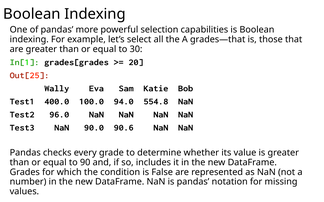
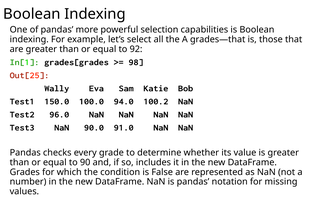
30: 30 -> 92 (136, 49)
20: 20 -> 98 (136, 62)
400.0: 400.0 -> 150.0 (57, 102)
554.8: 554.8 -> 100.2 (156, 102)
90.6: 90.6 -> 91.0 (124, 128)
